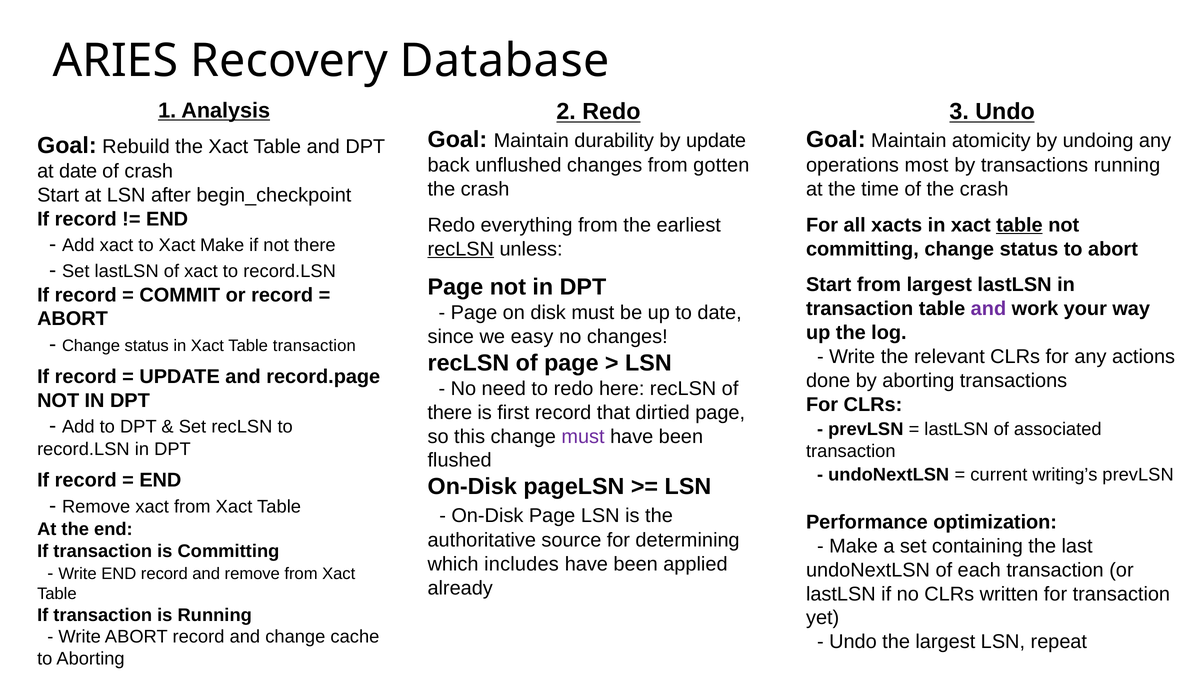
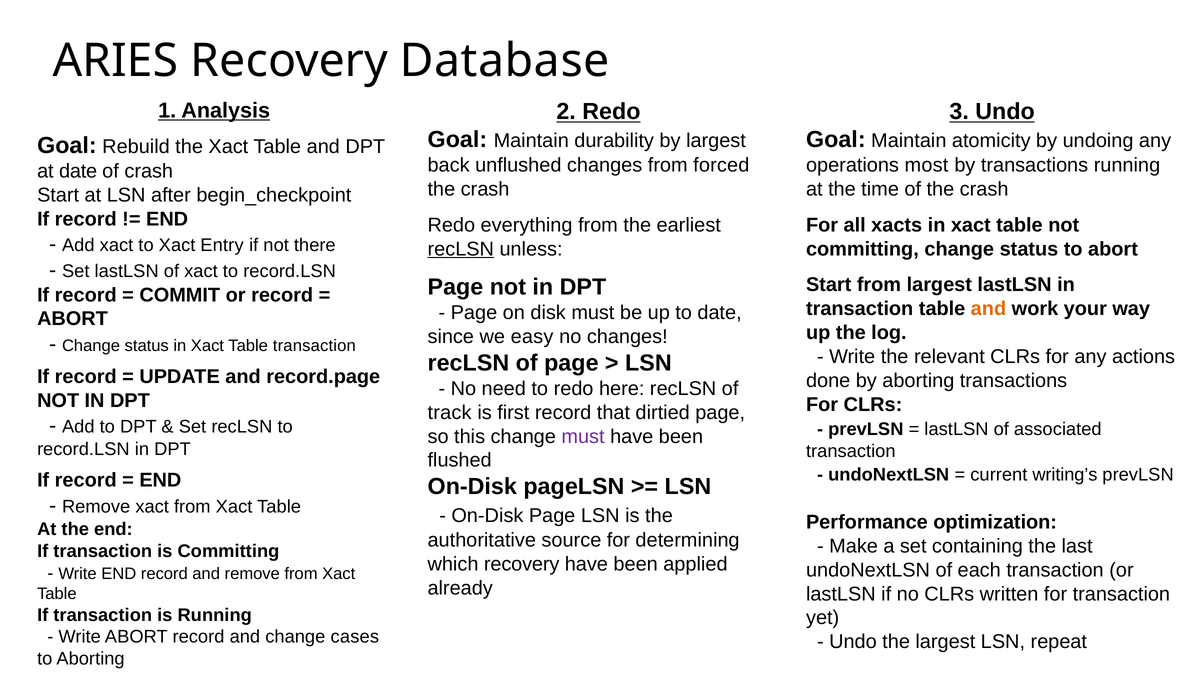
by update: update -> largest (716, 141)
gotten: gotten -> forced (721, 165)
table underline: present -> none (1019, 225)
Xact Make: Make -> Entry (222, 245)
and colour: purple -> orange (988, 309)
there: there -> track (450, 413)
which includes: includes -> recovery (522, 564)
cache: cache -> cases (355, 637)
